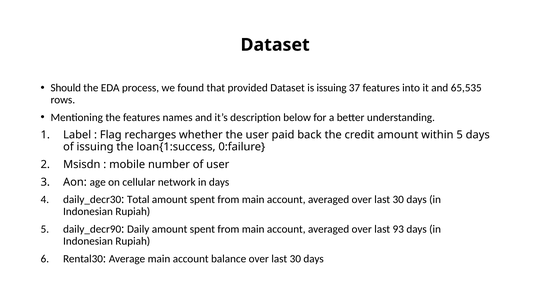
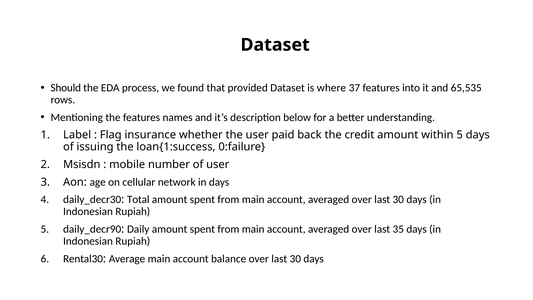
is issuing: issuing -> where (331, 88)
recharges: recharges -> insurance (150, 135)
93: 93 -> 35 (398, 229)
